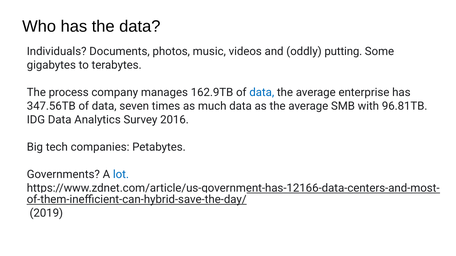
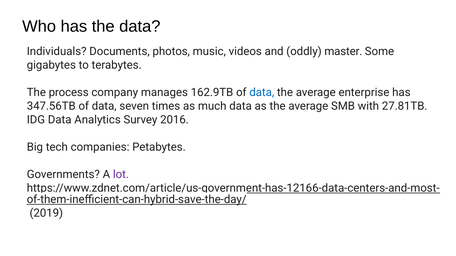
putting: putting -> master (343, 52)
96.81TB: 96.81TB -> 27.81TB (405, 106)
lot colour: blue -> purple (121, 175)
